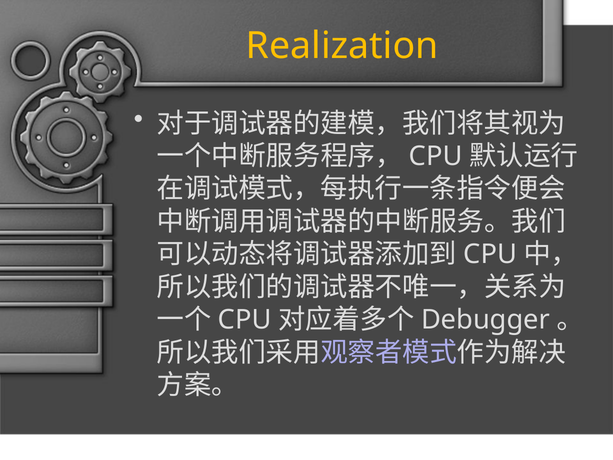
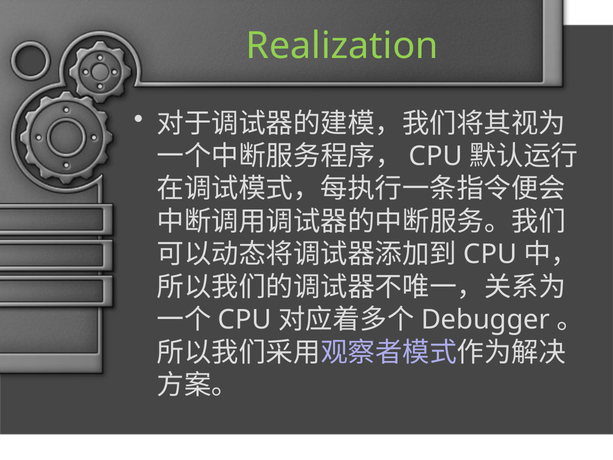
Realization colour: yellow -> light green (342, 46)
